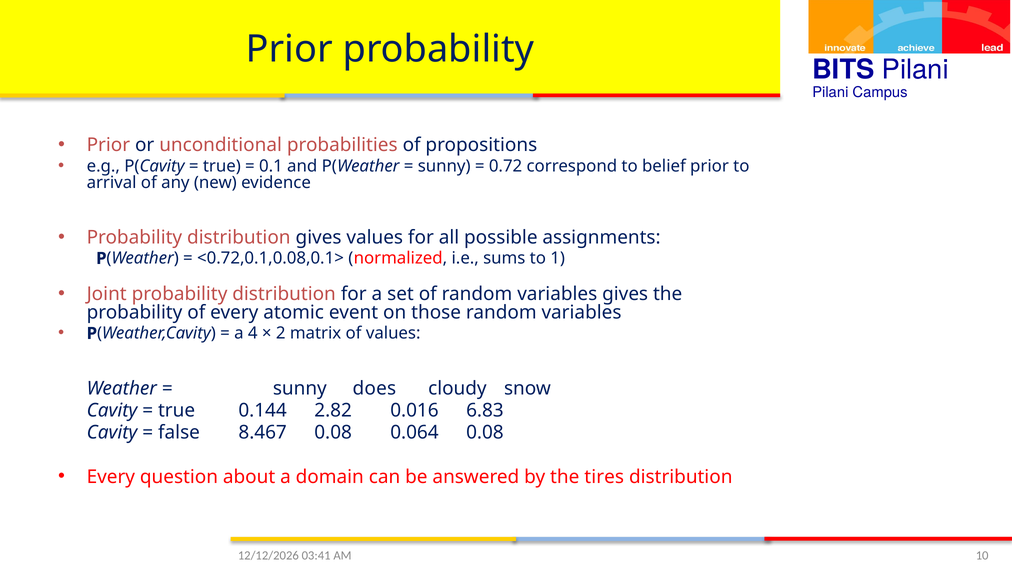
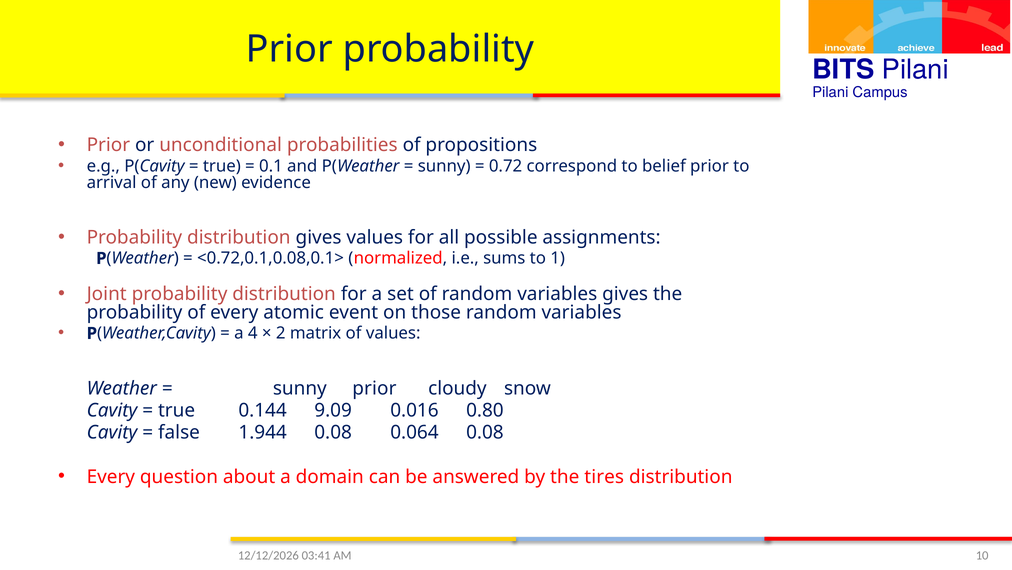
sunny does: does -> prior (374, 388)
2.82: 2.82 -> 9.09 (333, 410)
6.83: 6.83 -> 0.80 (485, 410)
8.467: 8.467 -> 1.944 (263, 432)
